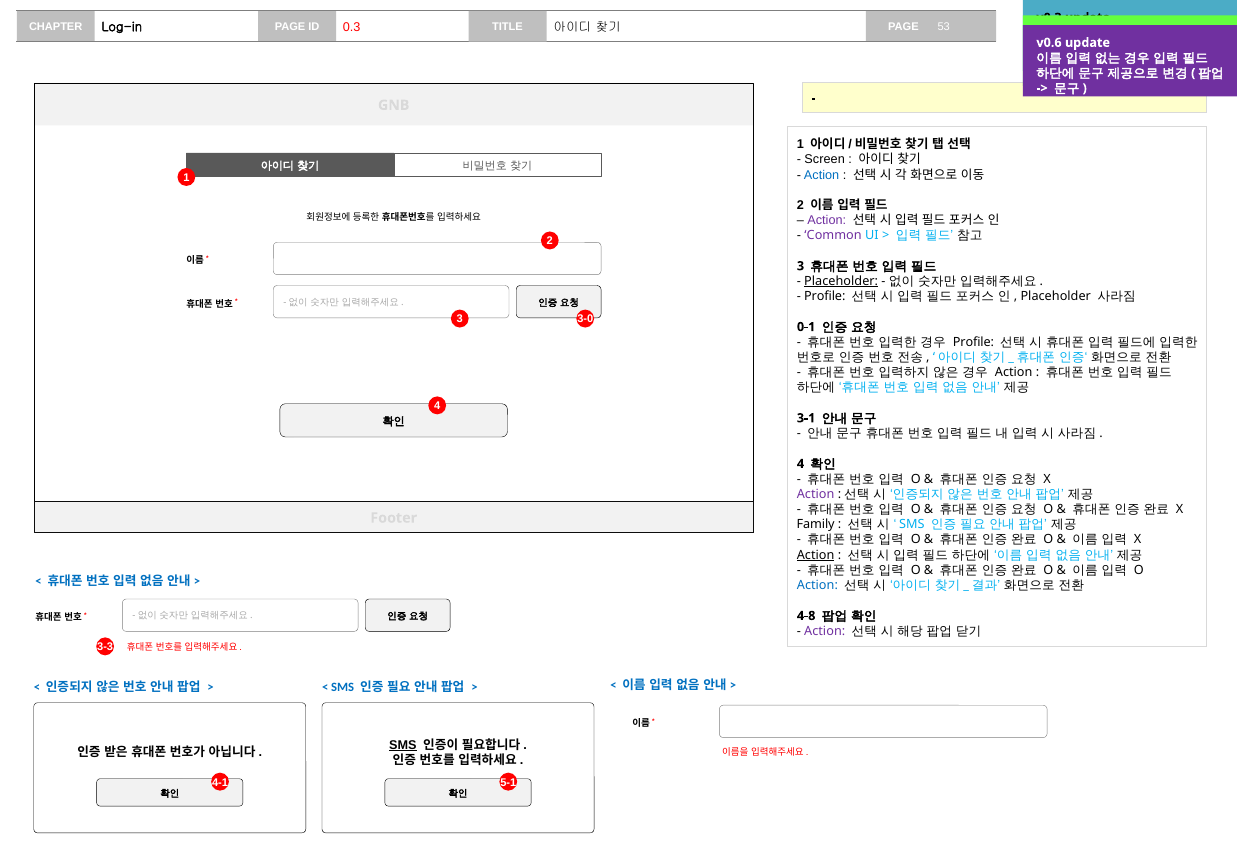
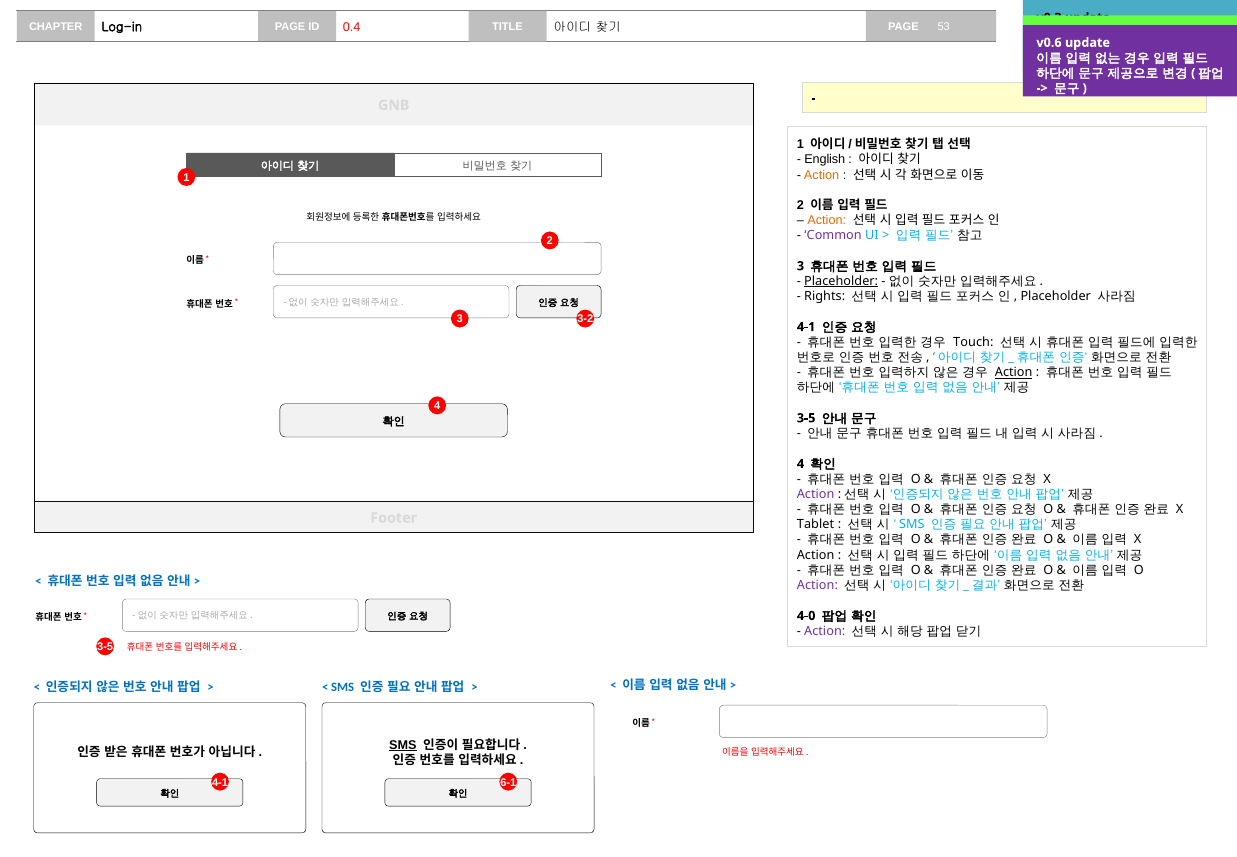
0.3: 0.3 -> 0.4 (352, 27)
Screen: Screen -> English (825, 159)
Action colour: blue -> orange (822, 175)
Action colour: purple -> orange (827, 220)
Profile: Profile -> Rights (825, 296)
3-0: 3-0 -> 3-2 (585, 319)
0-1: 0-1 -> 4-1 (806, 327)
Profile: Profile -> Touch (973, 342)
Action underline: none -> present (1014, 372)
3-1: 3-1 -> 3-5 (806, 418)
Family: Family -> Tablet (816, 524)
Action underline: present -> none (816, 555)
Action colour: blue -> purple (817, 585)
4-8: 4-8 -> 4-0 (806, 615)
3-3: 3-3 -> 3-5 (105, 647)
5-1: 5-1 -> 6-1 (508, 782)
